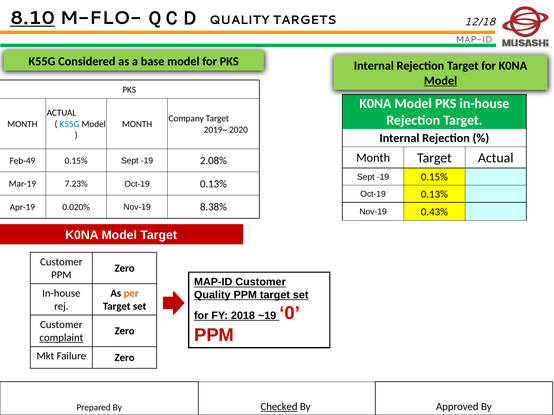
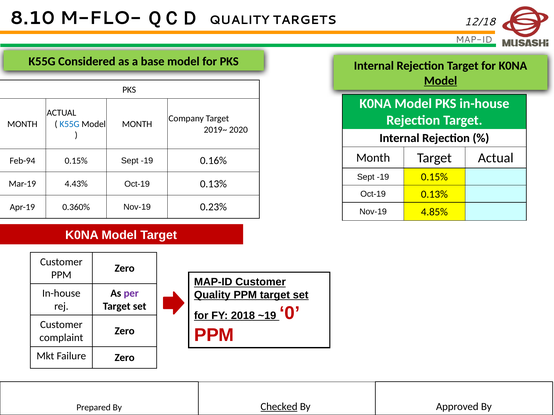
8.10 underline: present -> none (32, 18)
Feb-49: Feb-49 -> Feb-94 (22, 161)
2.08%: 2.08% -> 0.16% (213, 161)
7.23%: 7.23% -> 4.43% (76, 184)
0.020%: 0.020% -> 0.360% (76, 207)
8.38%: 8.38% -> 0.23% (213, 207)
0.43%: 0.43% -> 4.85% (434, 212)
per colour: orange -> purple (131, 294)
complaint underline: present -> none (61, 338)
